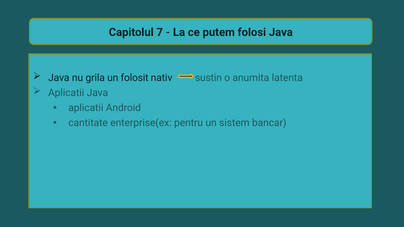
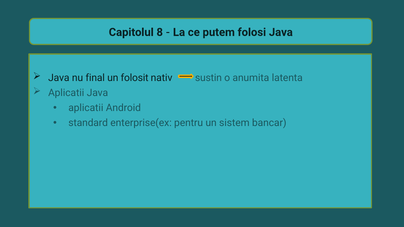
7: 7 -> 8 (160, 32)
grila: grila -> final (95, 78)
cantitate: cantitate -> standard (88, 123)
